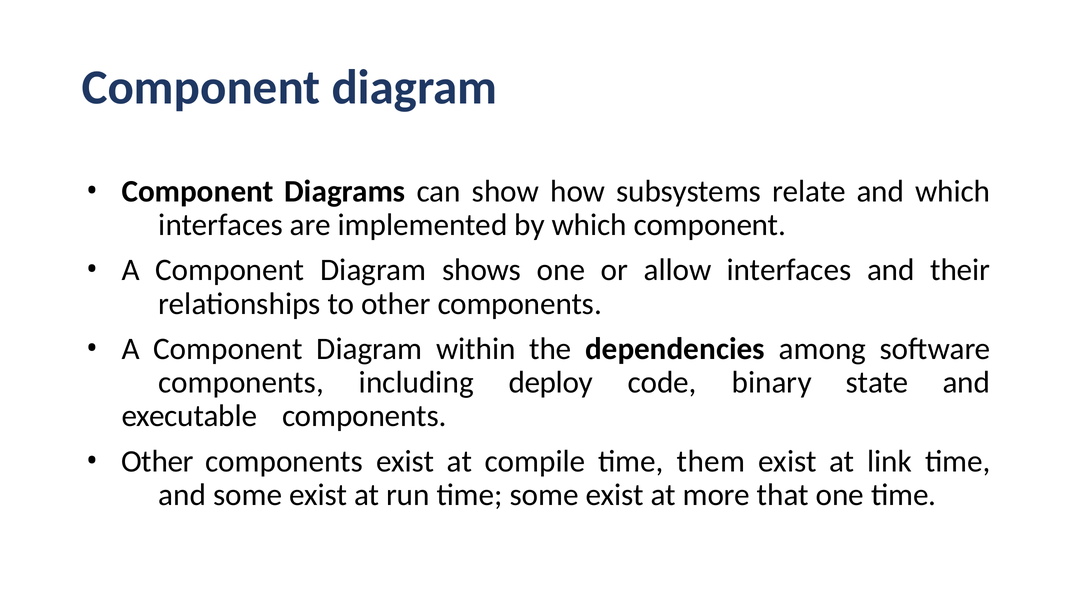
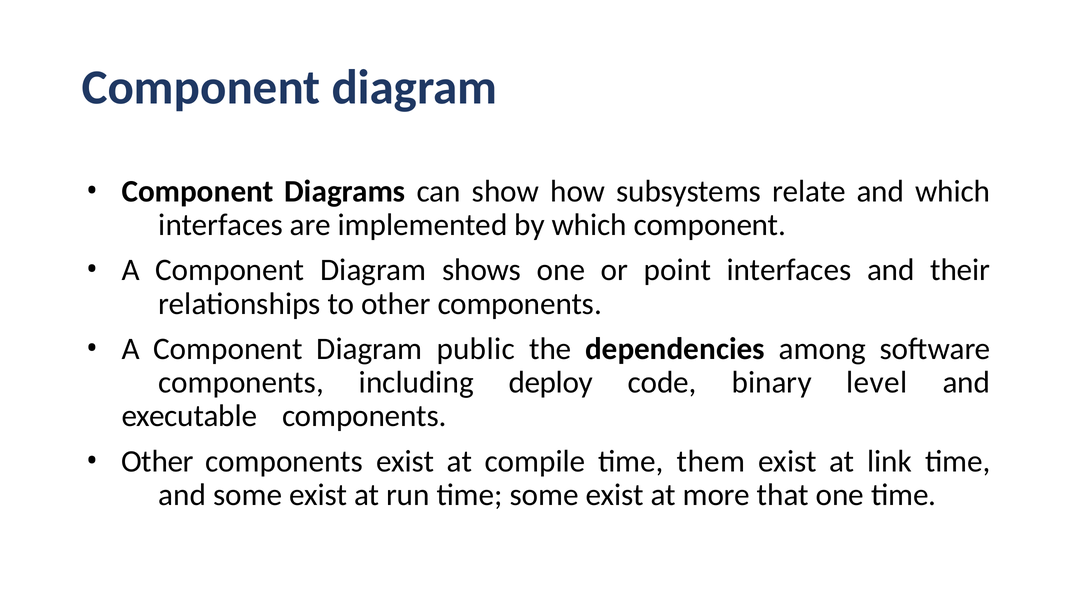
allow: allow -> point (678, 270)
within: within -> public (476, 348)
state: state -> level (877, 382)
